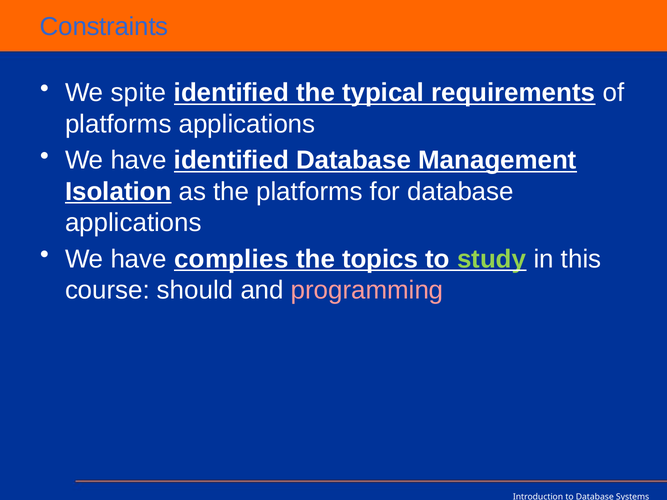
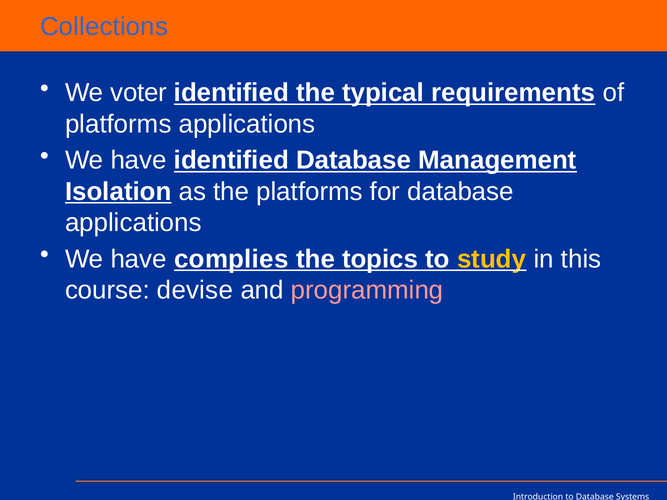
Constraints: Constraints -> Collections (104, 27)
spite: spite -> voter (139, 93)
study colour: light green -> yellow (492, 259)
should: should -> devise (195, 290)
